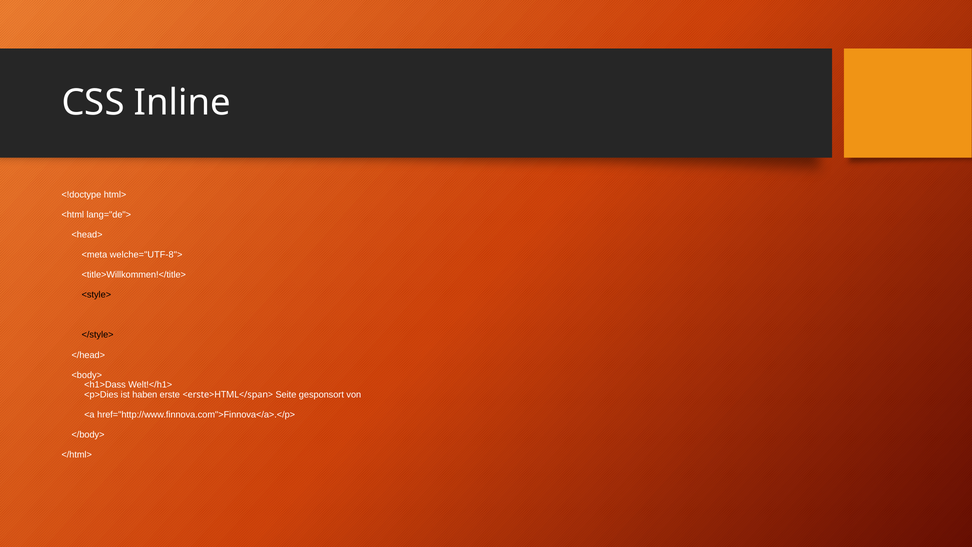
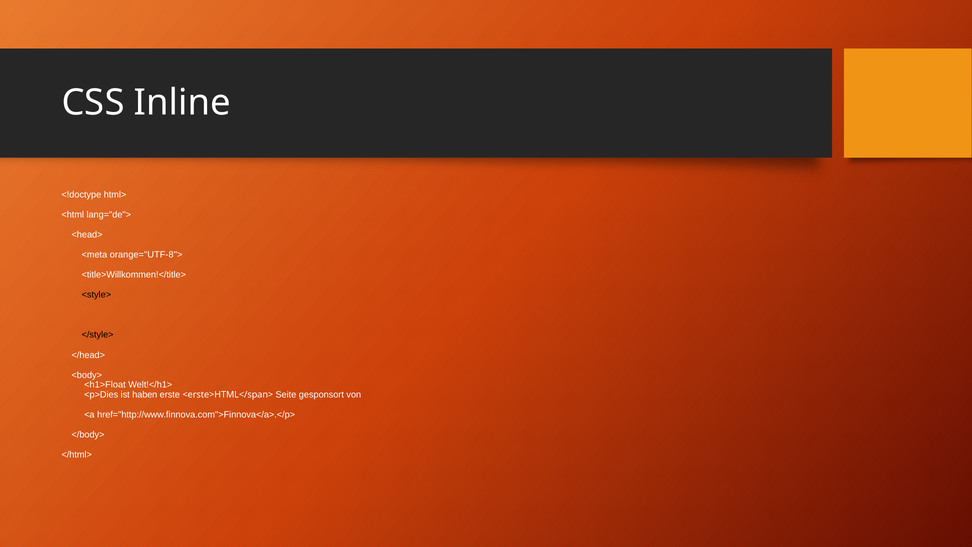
welche="UTF-8">: welche="UTF-8"> -> orange="UTF-8"> (146, 255)
<h1>Dass: <h1>Dass -> <h1>Float (105, 385)
